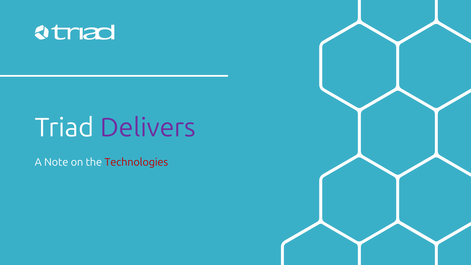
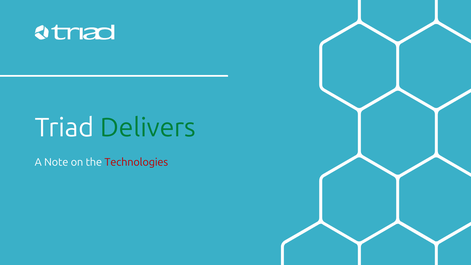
Delivers colour: purple -> green (148, 128)
